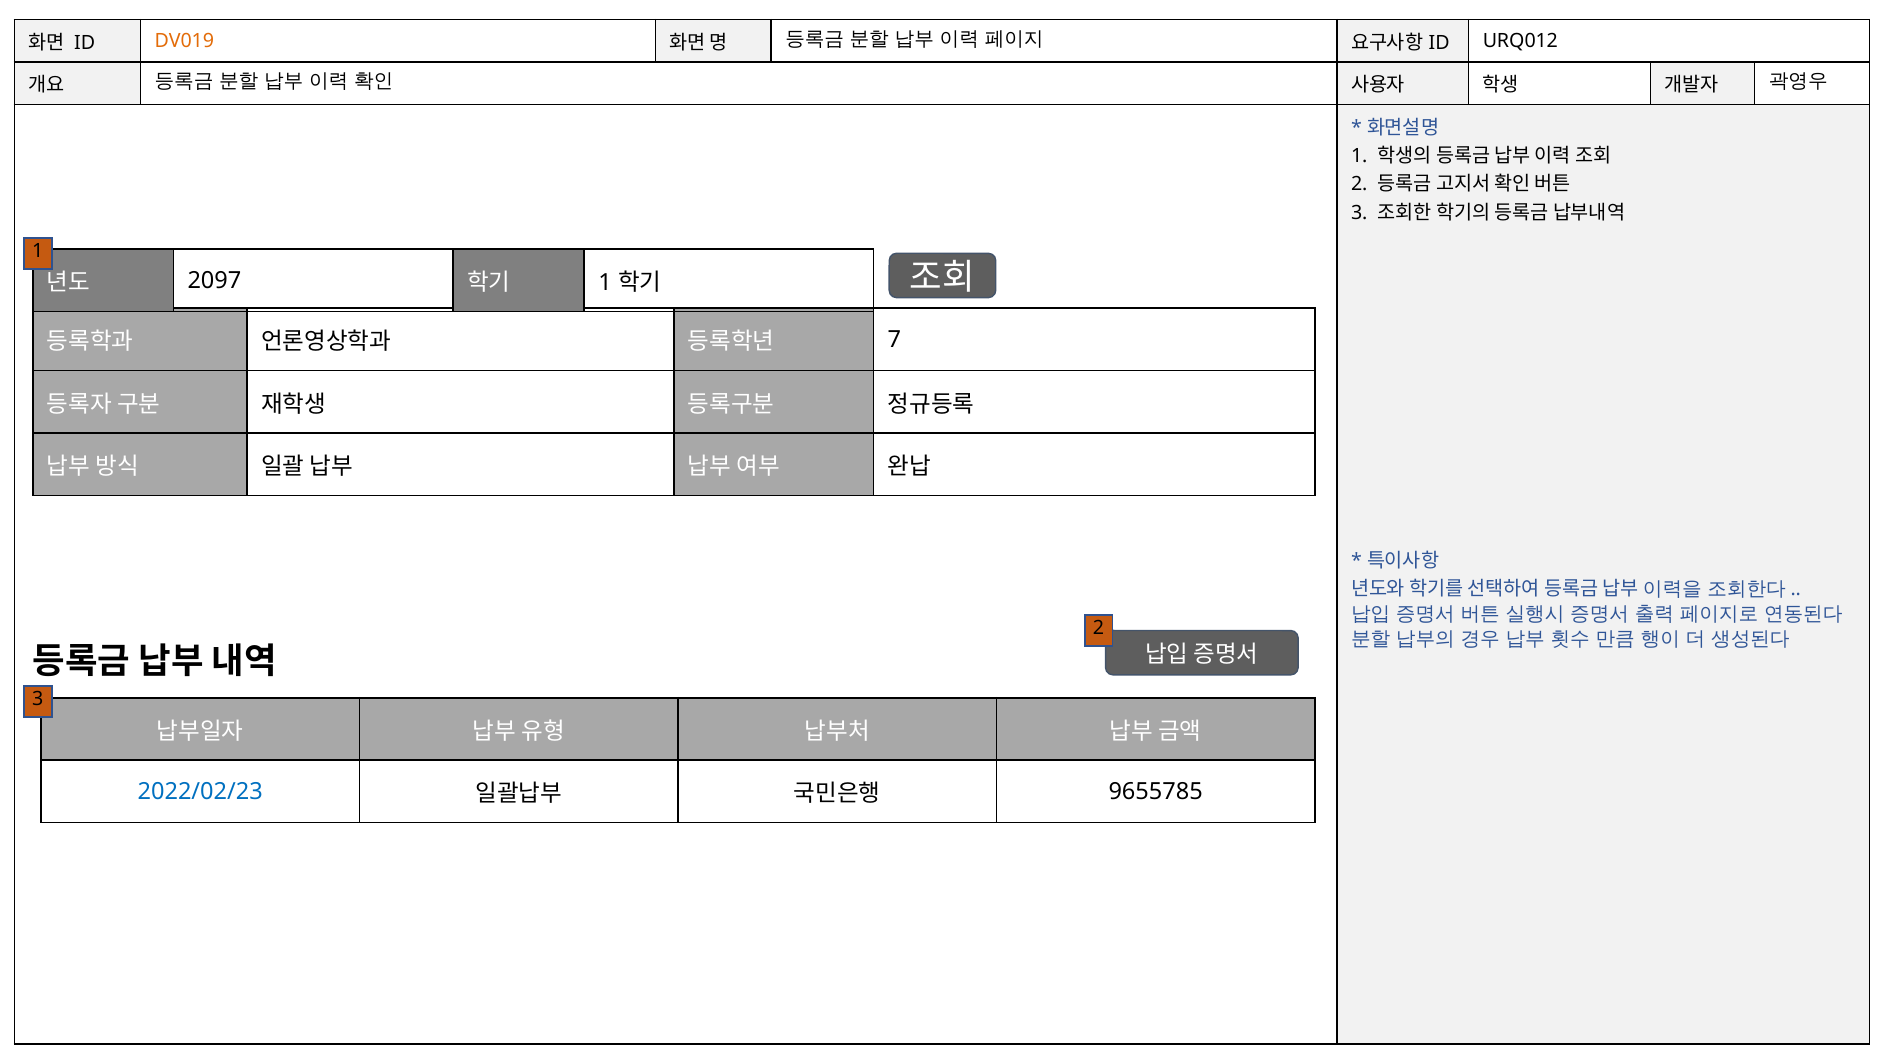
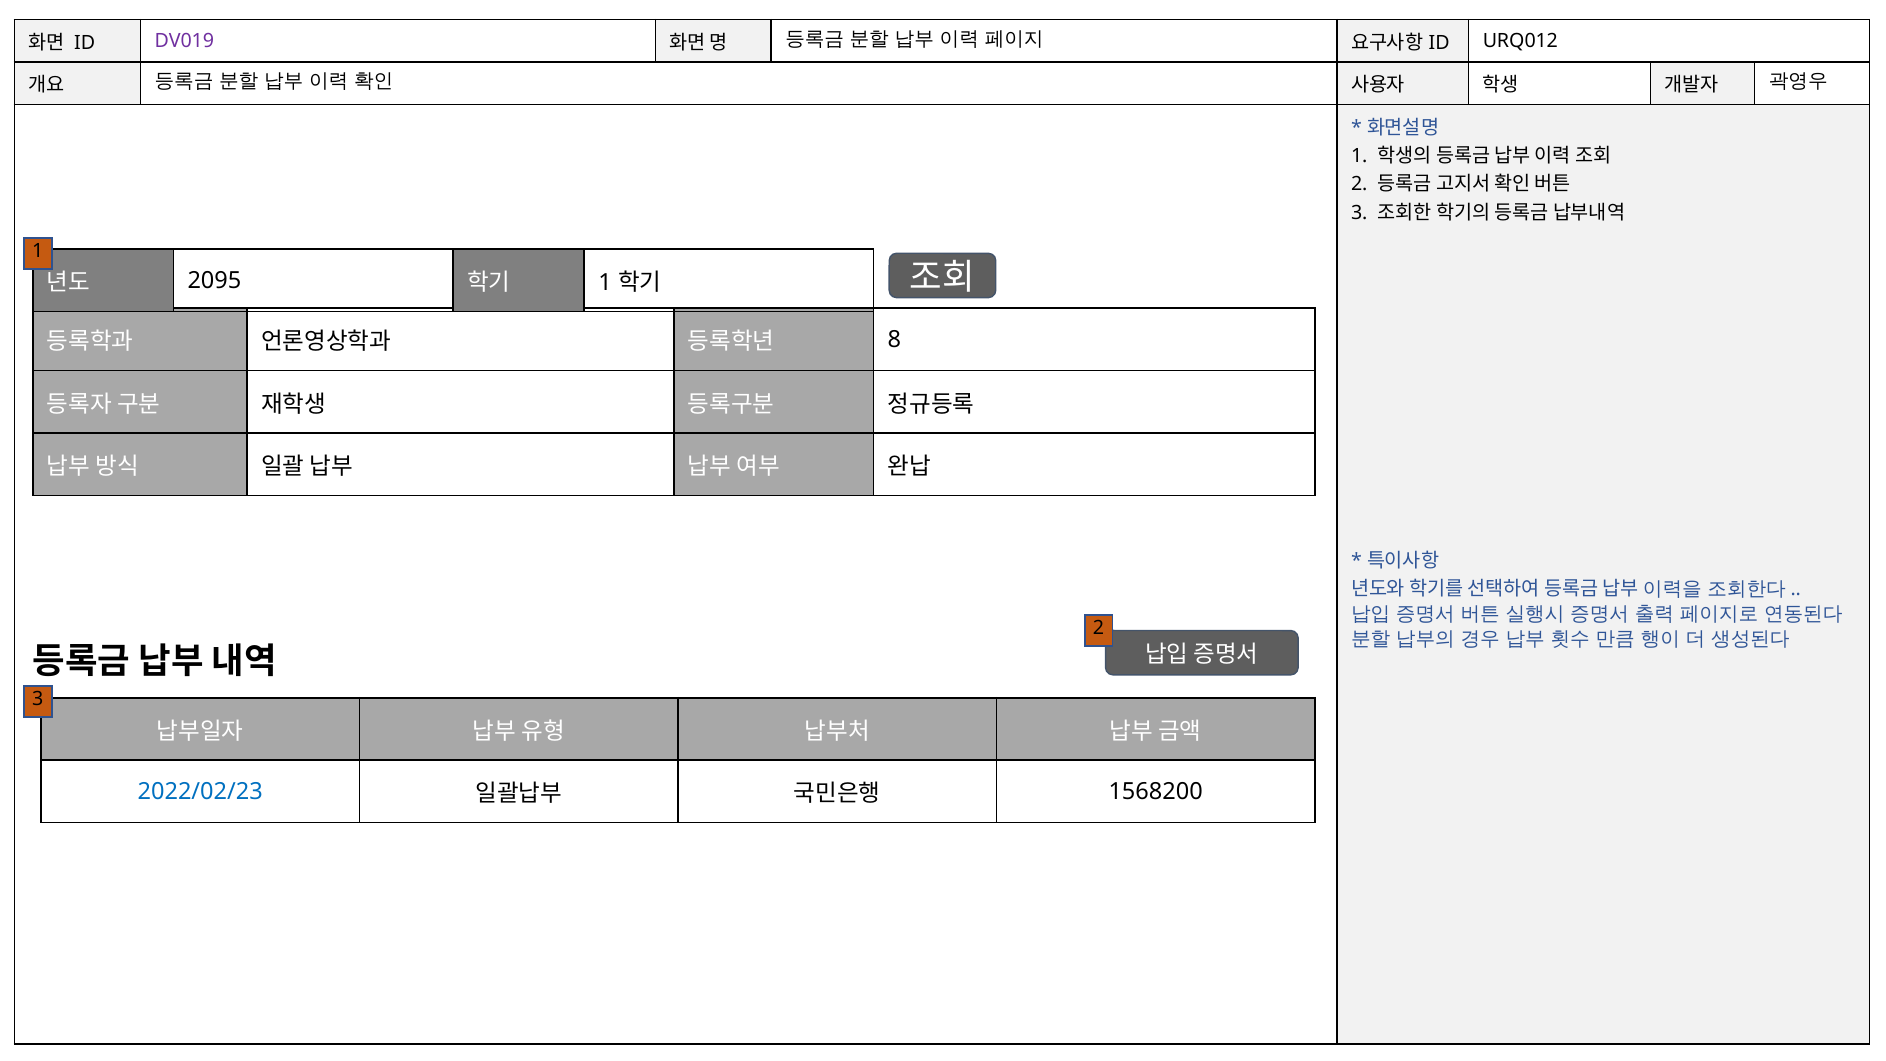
DV019 colour: orange -> purple (184, 41)
2097: 2097 -> 2095 (214, 281)
7: 7 -> 8 (894, 340)
9655785: 9655785 -> 1568200 (1156, 792)
